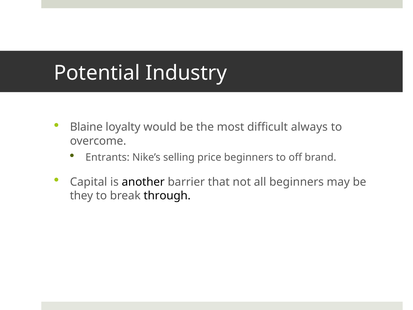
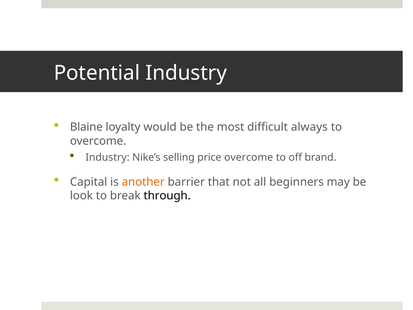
Entrants: Entrants -> Industry (108, 157)
price beginners: beginners -> overcome (249, 157)
another colour: black -> orange (143, 182)
they: they -> look (81, 196)
